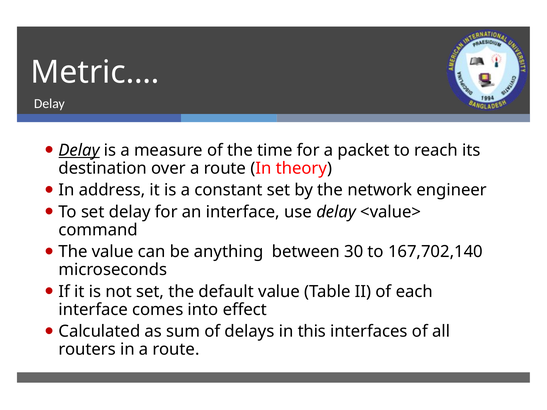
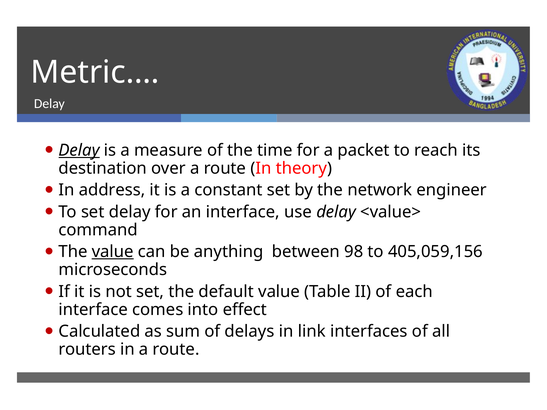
value underline: none -> present (113, 252)
30: 30 -> 98 (354, 252)
167,702,140: 167,702,140 -> 405,059,156 (435, 252)
this: this -> link (312, 332)
